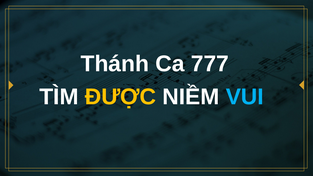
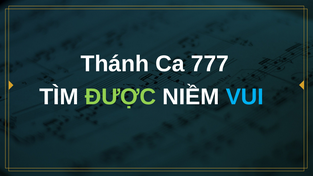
ĐƯỢC colour: yellow -> light green (120, 97)
